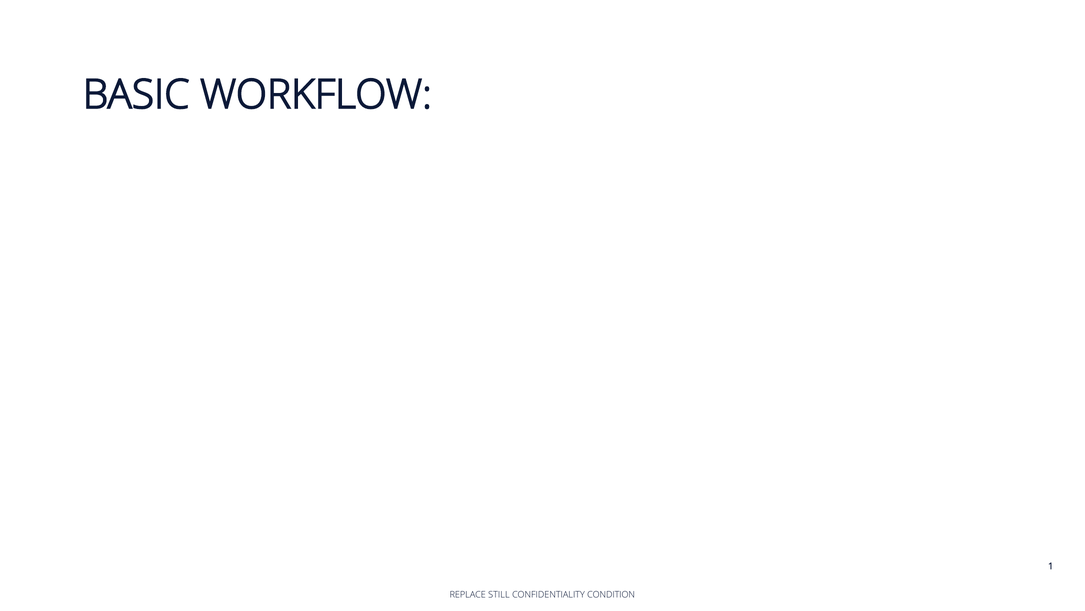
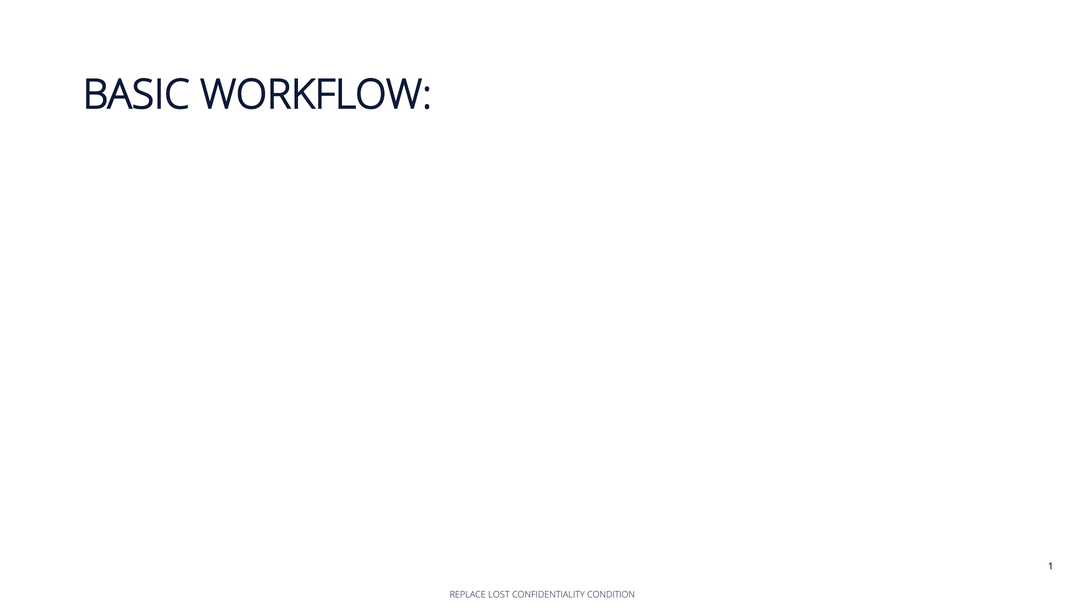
STILL: STILL -> LOST (499, 594)
